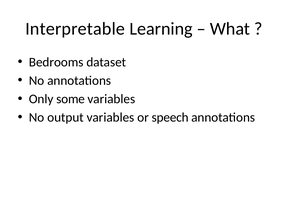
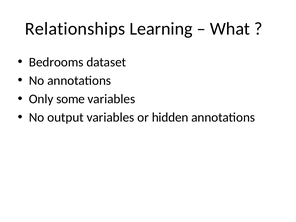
Interpretable: Interpretable -> Relationships (75, 29)
speech: speech -> hidden (170, 117)
